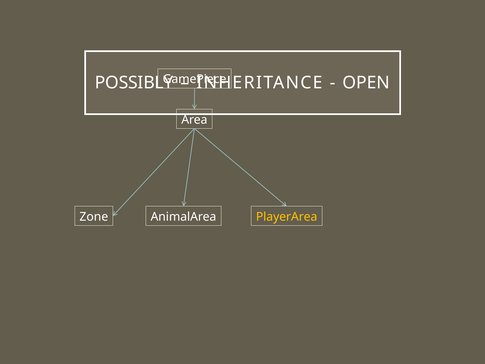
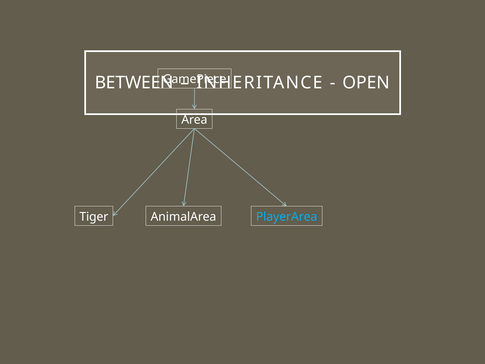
POSSIBLY: POSSIBLY -> BETWEEN (134, 83)
Zone: Zone -> Tiger (94, 217)
PlayerArea colour: yellow -> light blue (287, 217)
